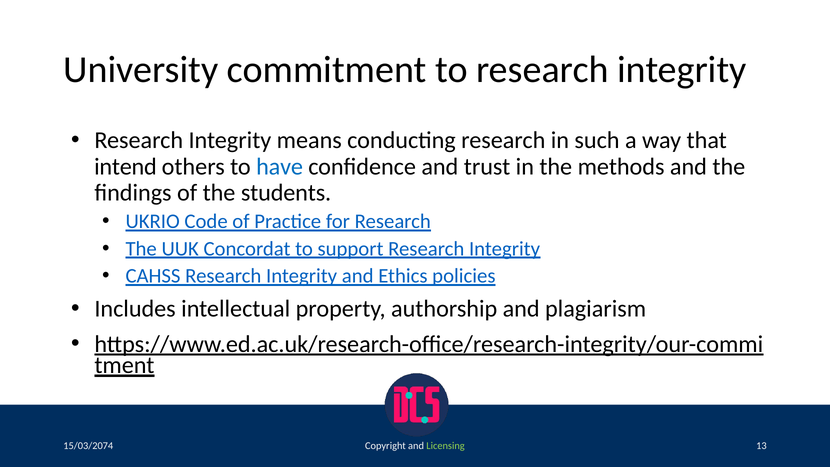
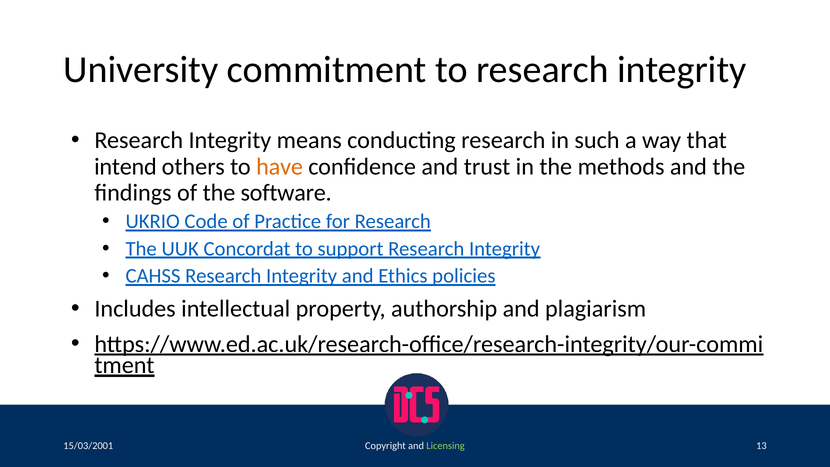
have colour: blue -> orange (280, 166)
students: students -> software (286, 193)
15/03/2074: 15/03/2074 -> 15/03/2001 (88, 446)
